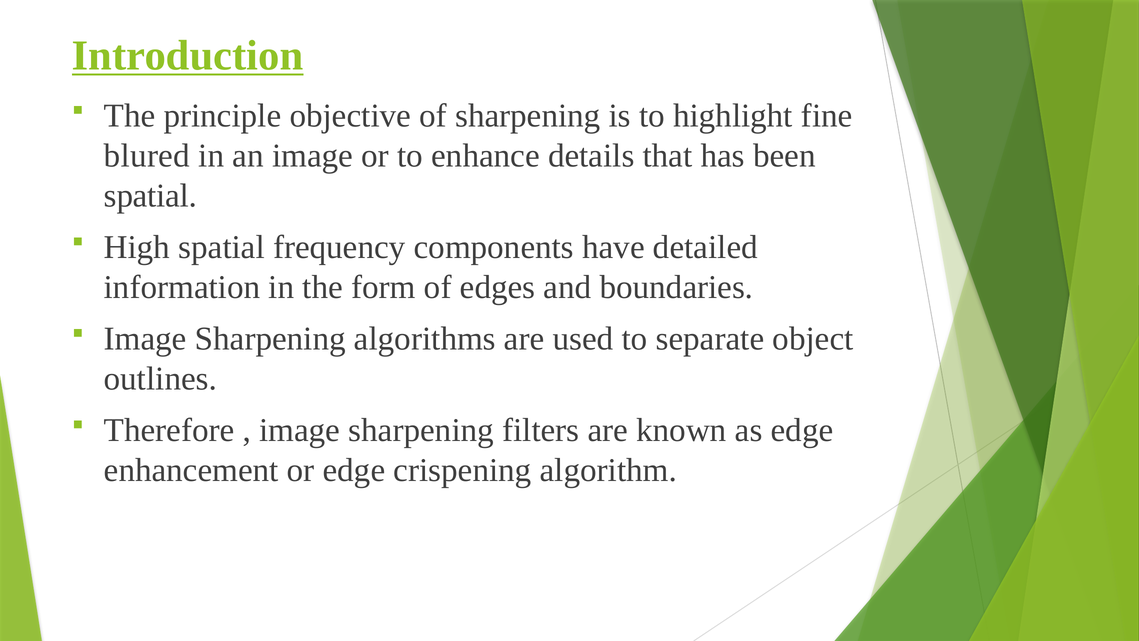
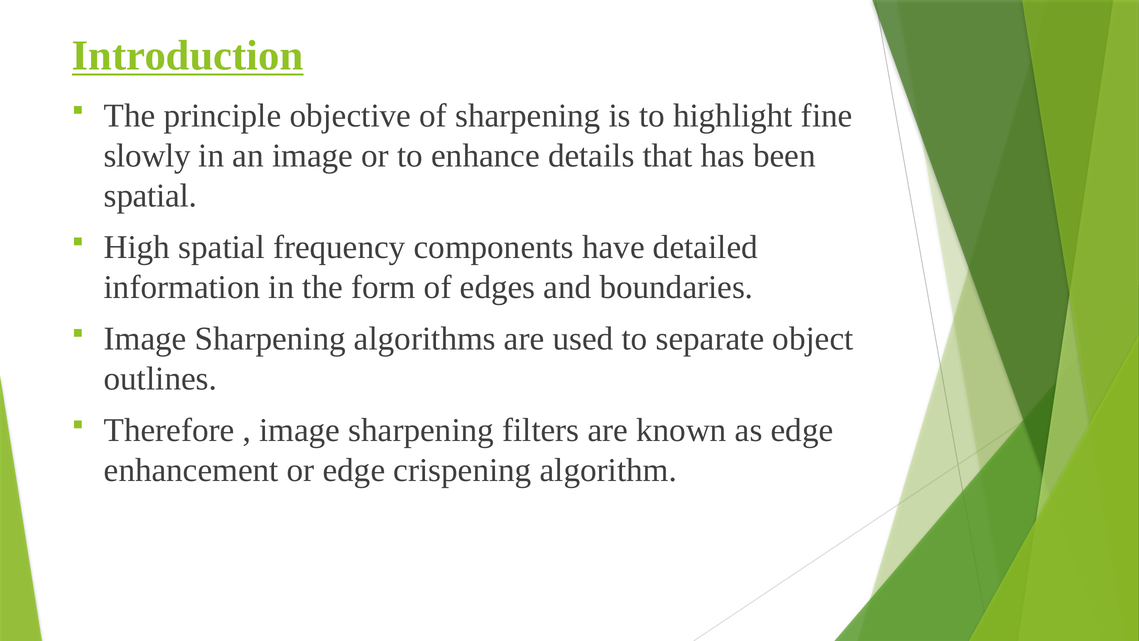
blured: blured -> slowly (147, 156)
